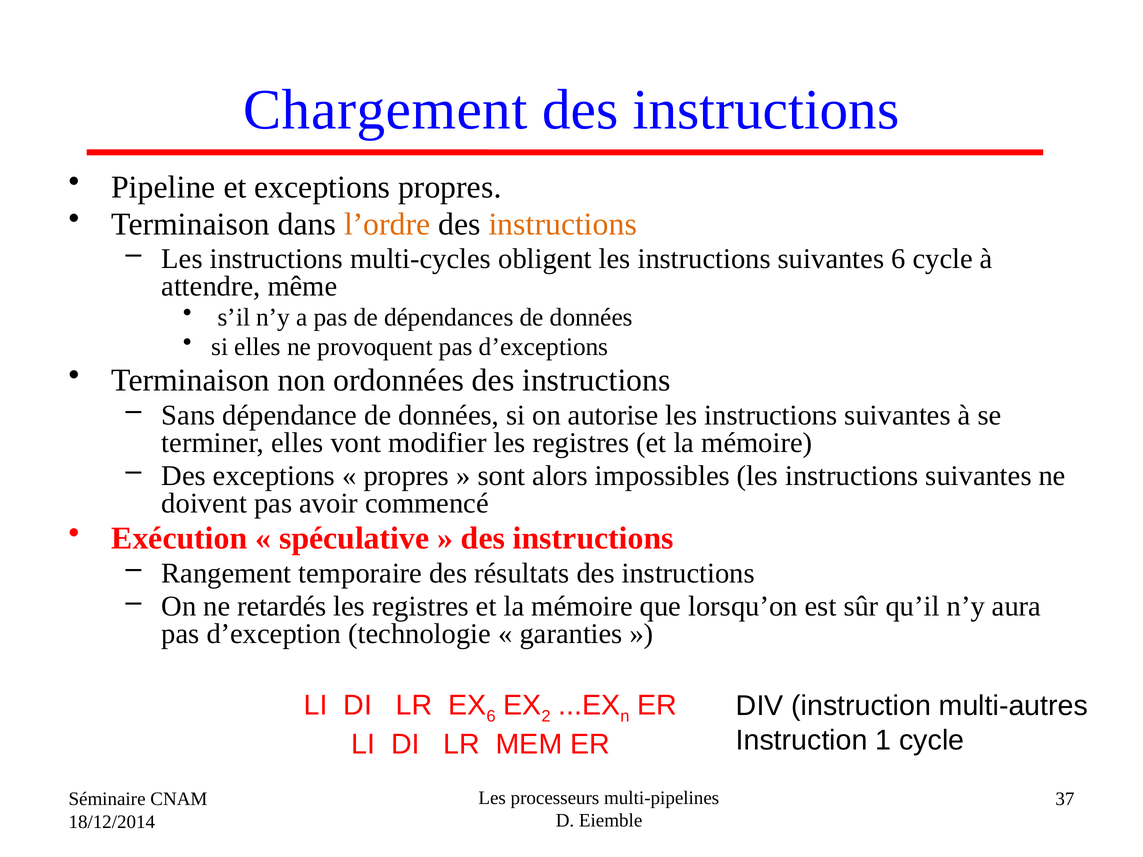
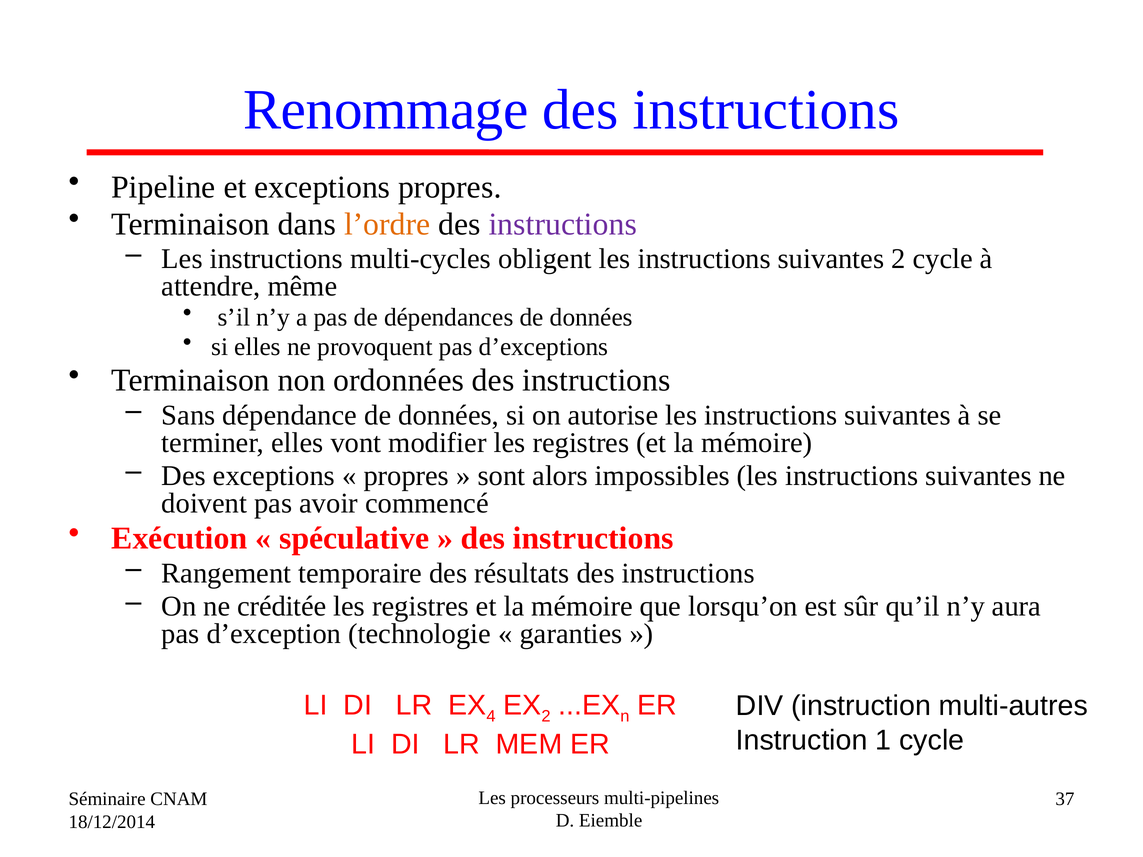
Chargement: Chargement -> Renommage (386, 110)
instructions colour: orange -> purple (563, 224)
suivantes 6: 6 -> 2 (898, 259)
retardés: retardés -> créditée (282, 607)
6: 6 -> 4 (491, 716)
